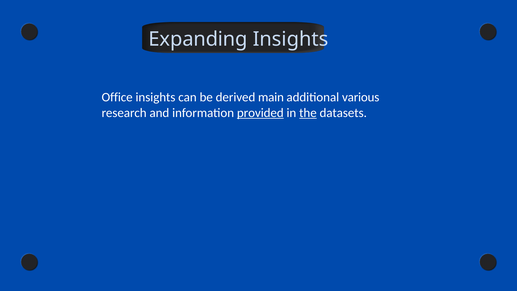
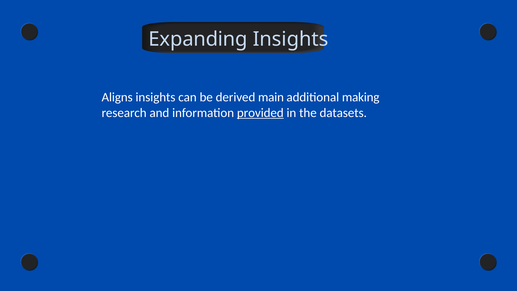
Office: Office -> Aligns (117, 97)
various: various -> making (361, 97)
the underline: present -> none (308, 113)
